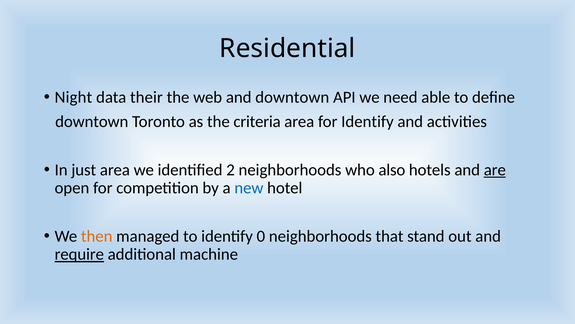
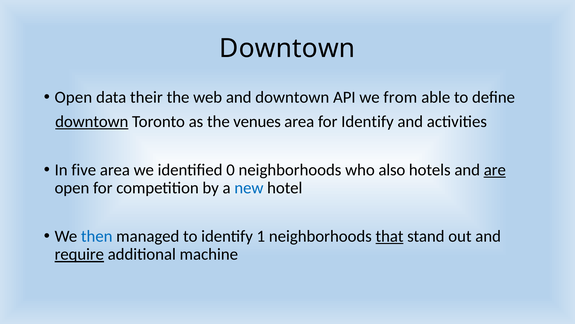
Residential: Residential -> Downtown (287, 48)
Night: Night -> Open (73, 97)
need: need -> from (400, 97)
downtown underline: none -> present (92, 121)
criteria: criteria -> venues (257, 121)
just: just -> five (84, 170)
2: 2 -> 0 (231, 170)
then colour: orange -> blue (97, 236)
0: 0 -> 1 (261, 236)
that underline: none -> present (390, 236)
